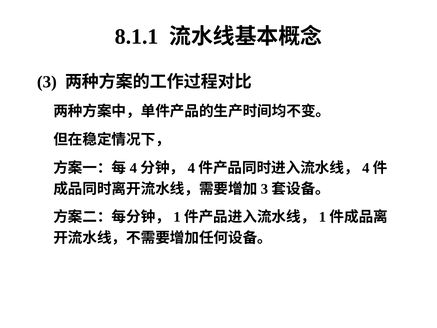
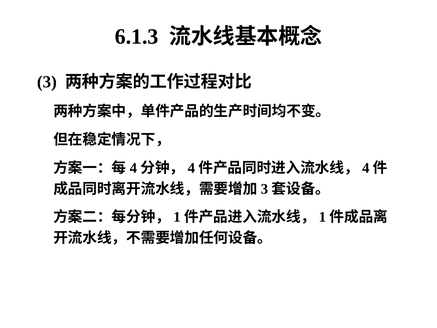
8.1.1: 8.1.1 -> 6.1.3 (137, 37)
